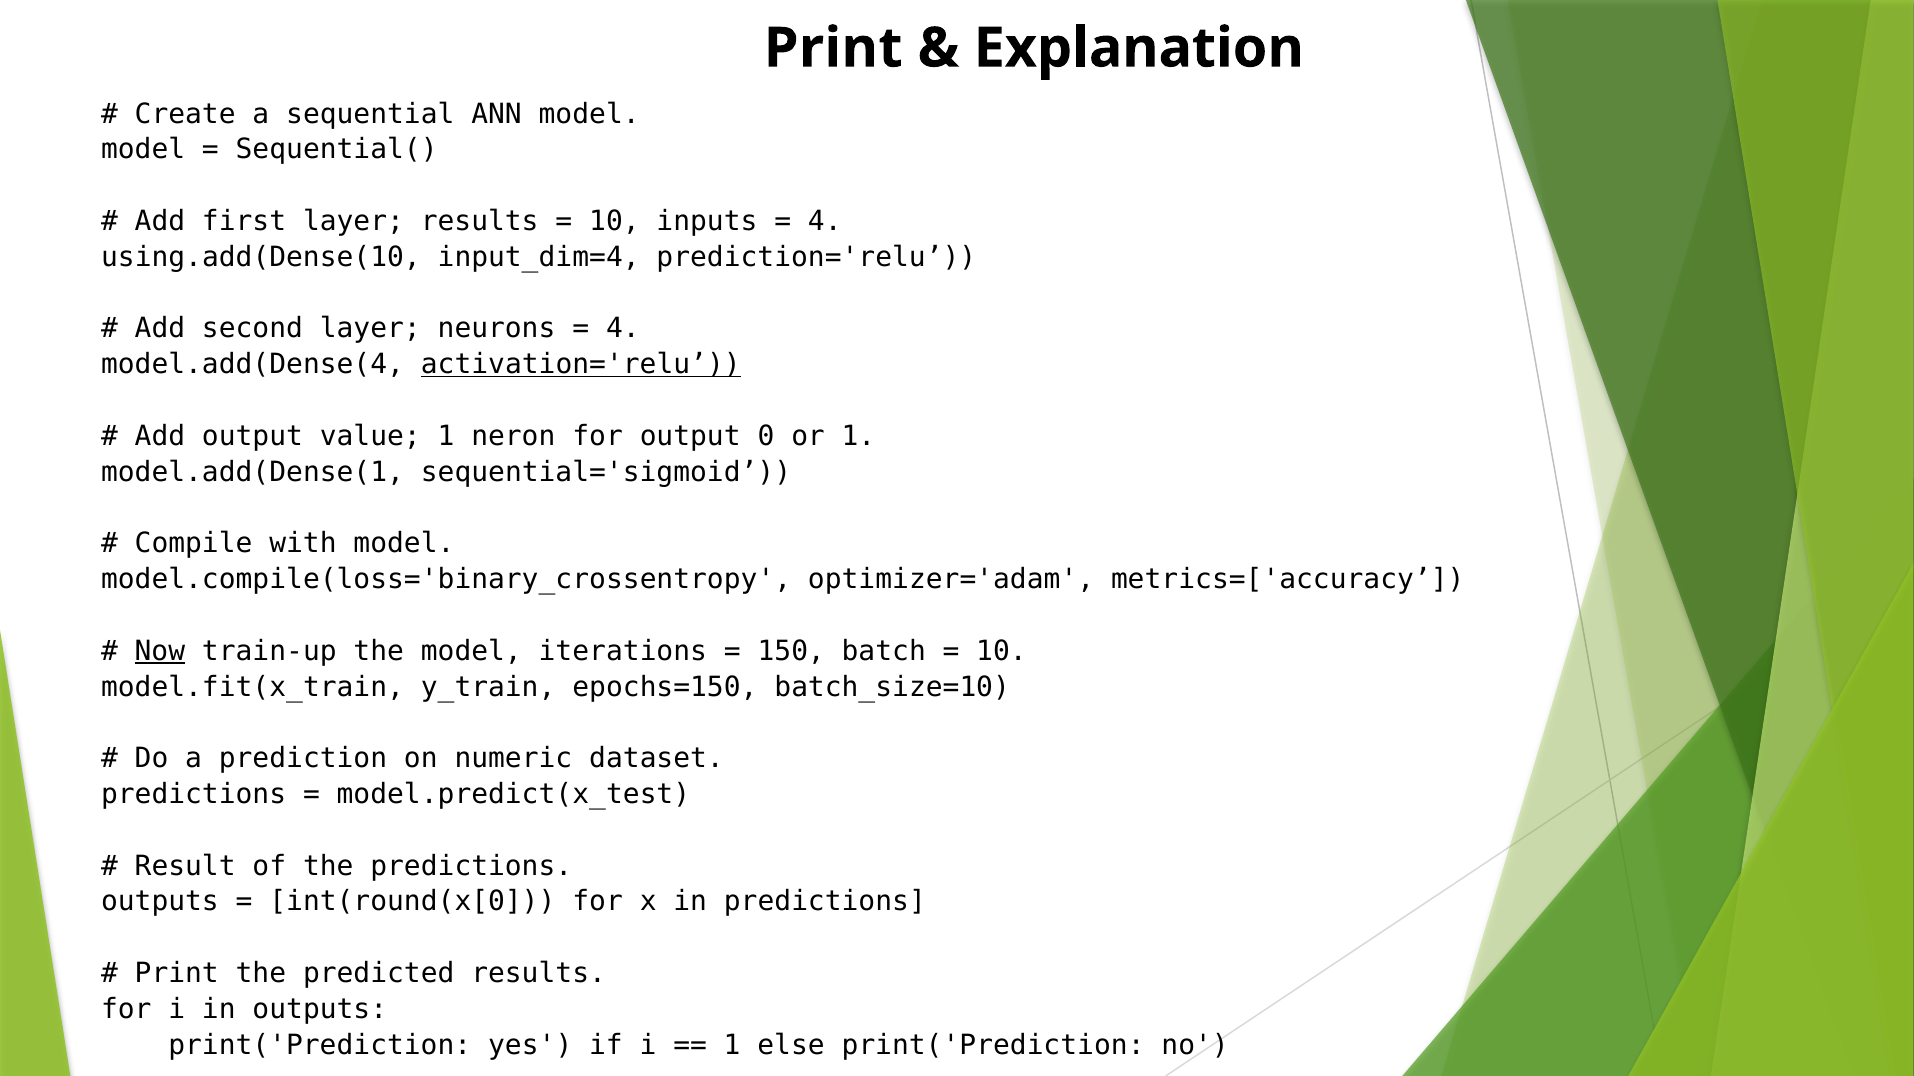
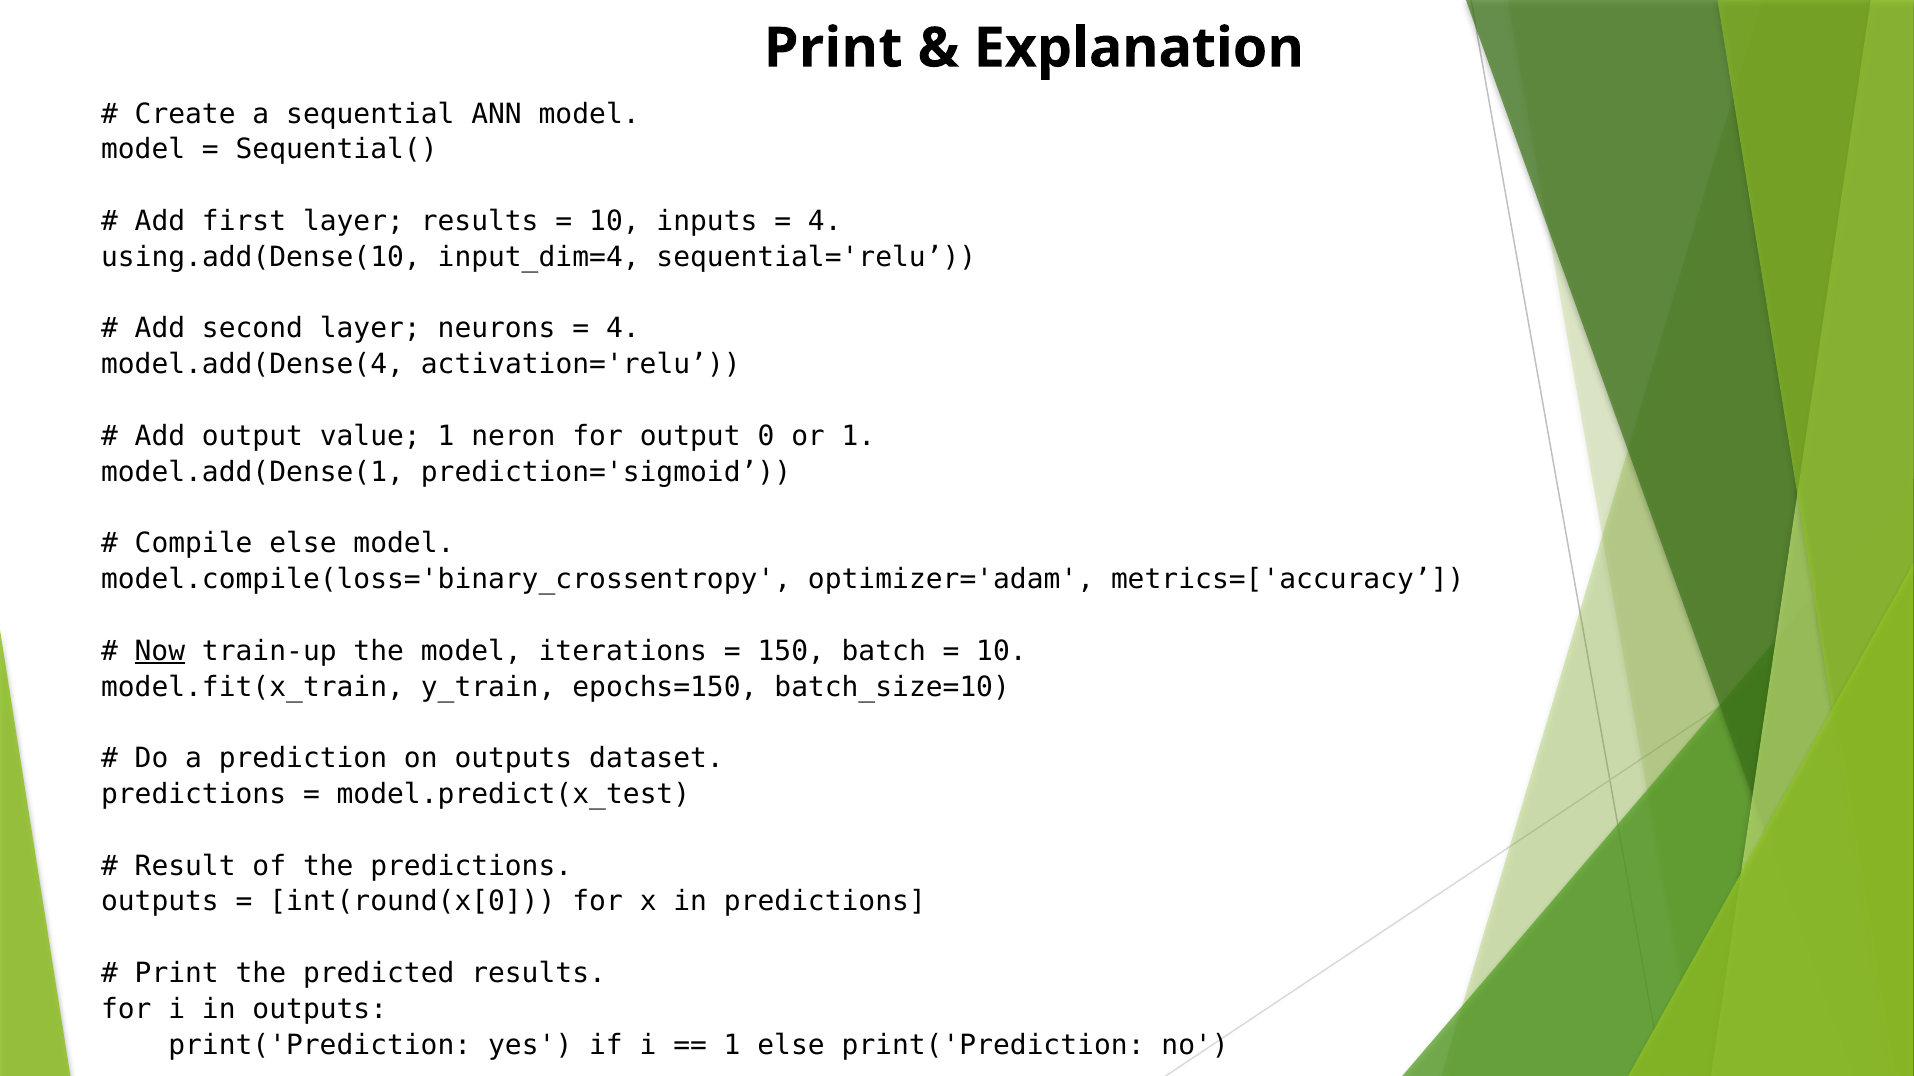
prediction='relu: prediction='relu -> sequential='relu (816, 257)
activation='relu underline: present -> none (581, 365)
sequential='sigmoid: sequential='sigmoid -> prediction='sigmoid (606, 472)
Compile with: with -> else (303, 544)
on numeric: numeric -> outputs (513, 759)
